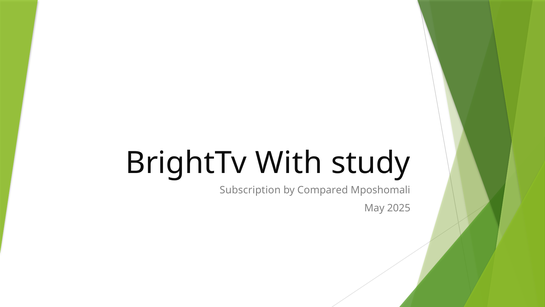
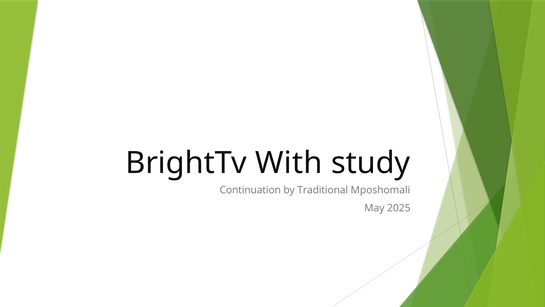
Subscription: Subscription -> Continuation (250, 190)
Compared: Compared -> Traditional (323, 190)
